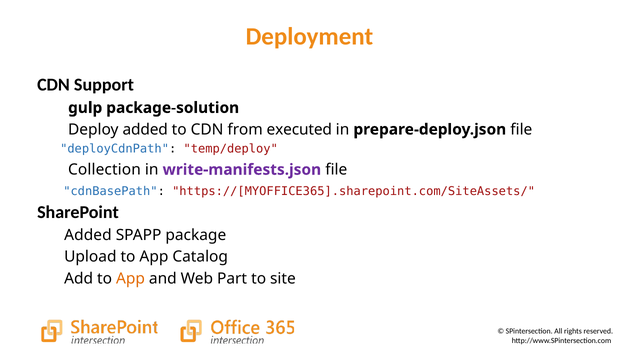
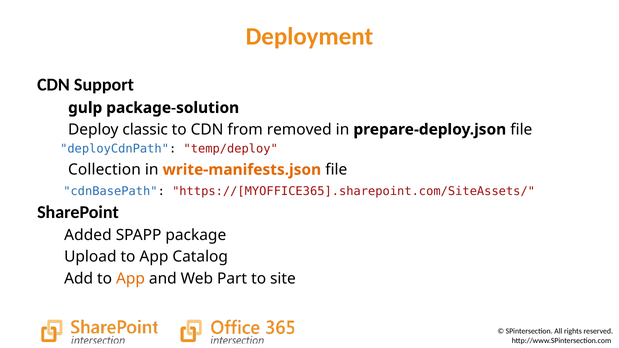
Deploy added: added -> classic (145, 130)
executed: executed -> removed (299, 130)
write-manifests.json colour: purple -> orange (242, 170)
